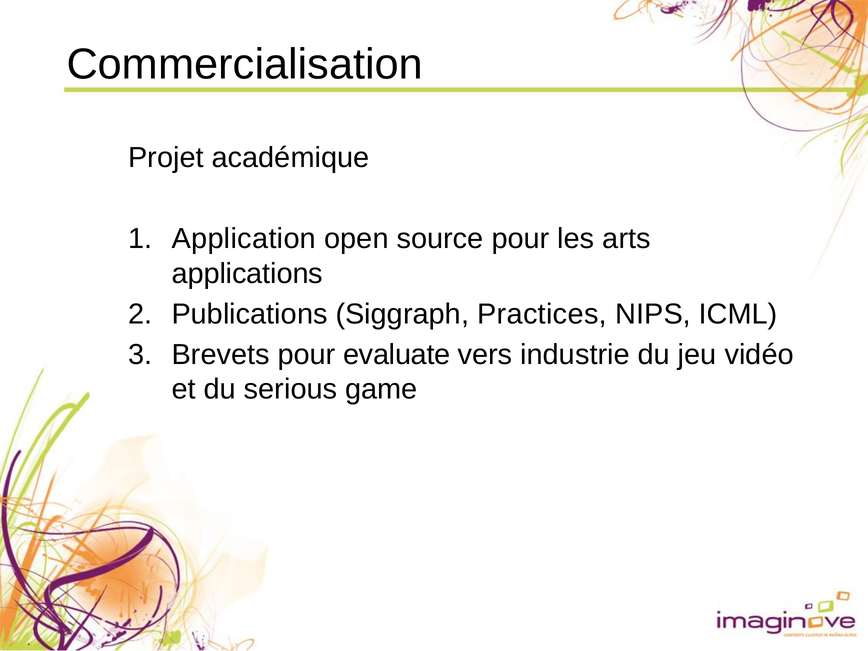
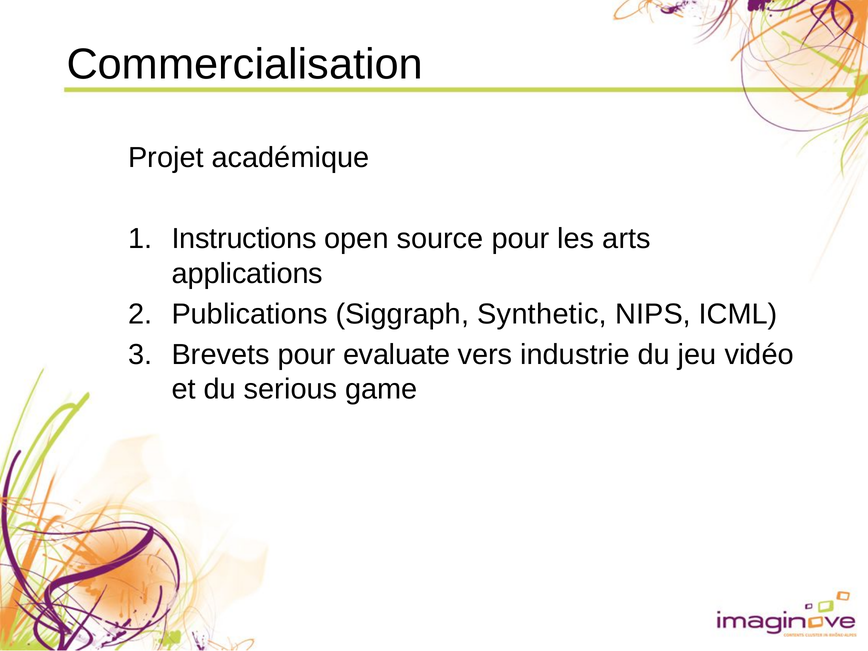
Application: Application -> Instructions (244, 239)
Practices: Practices -> Synthetic (542, 314)
